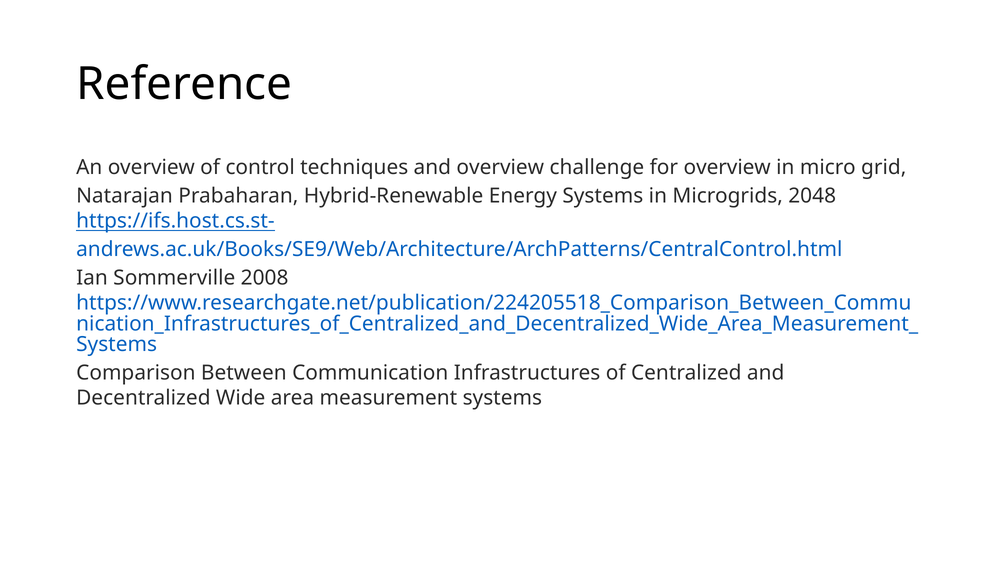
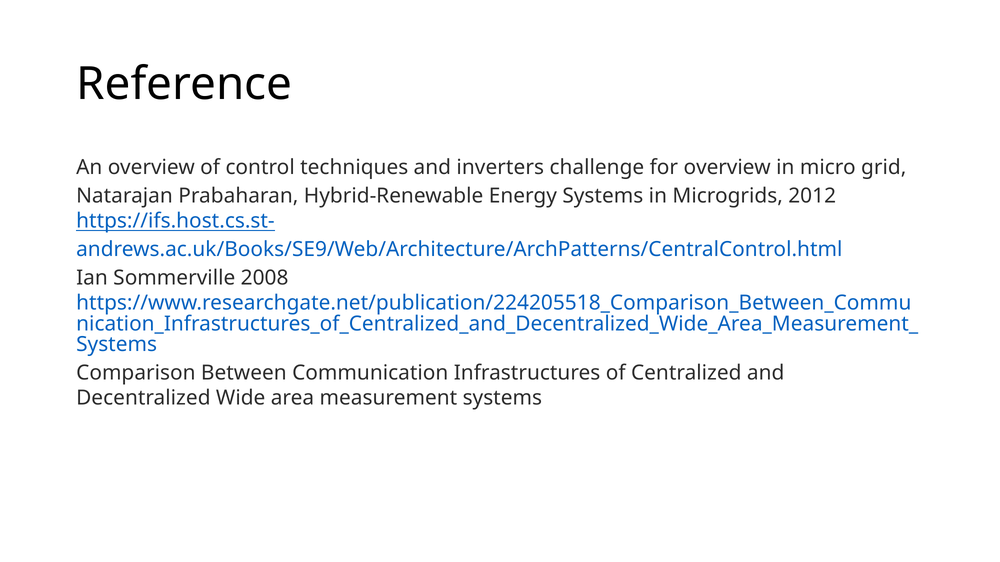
and overview: overview -> inverters (500, 167)
2048: 2048 -> 2012 (812, 196)
